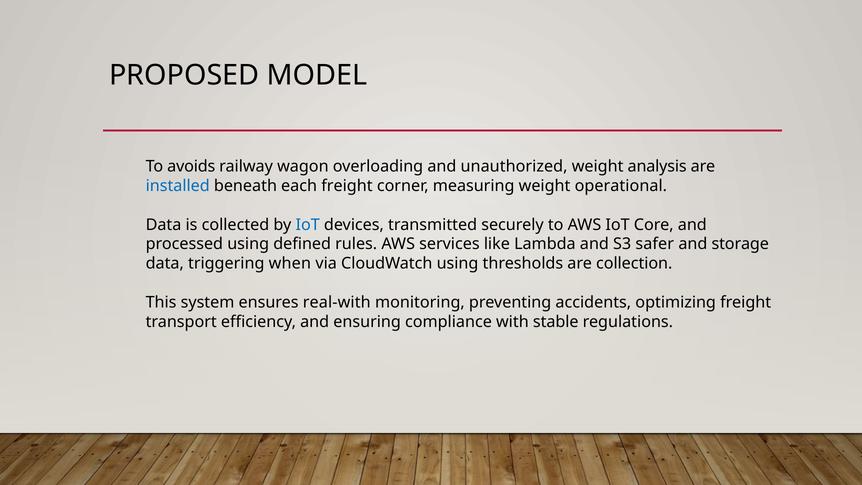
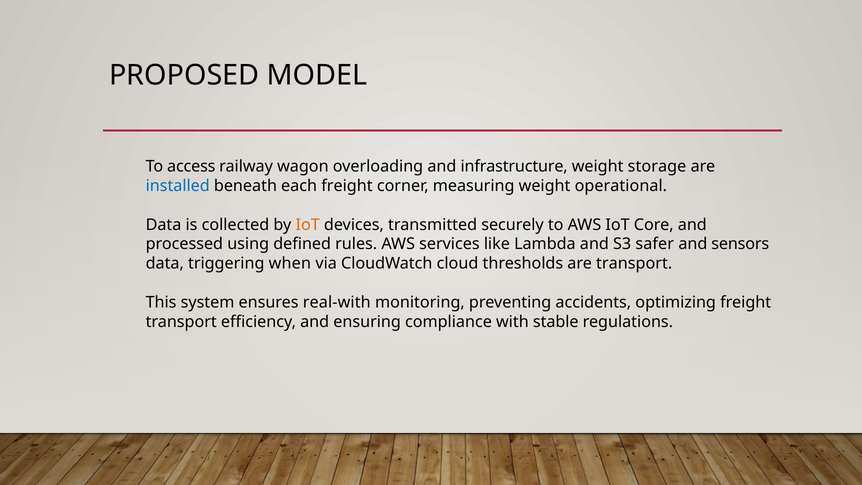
avoids: avoids -> access (191, 166)
unauthorized: unauthorized -> infrastructure (514, 166)
analysis: analysis -> storage (657, 166)
IoT colour: blue -> orange (308, 225)
storage: storage -> sensors (740, 244)
CloudWatch using: using -> cloud (457, 263)
are collection: collection -> transport (634, 263)
